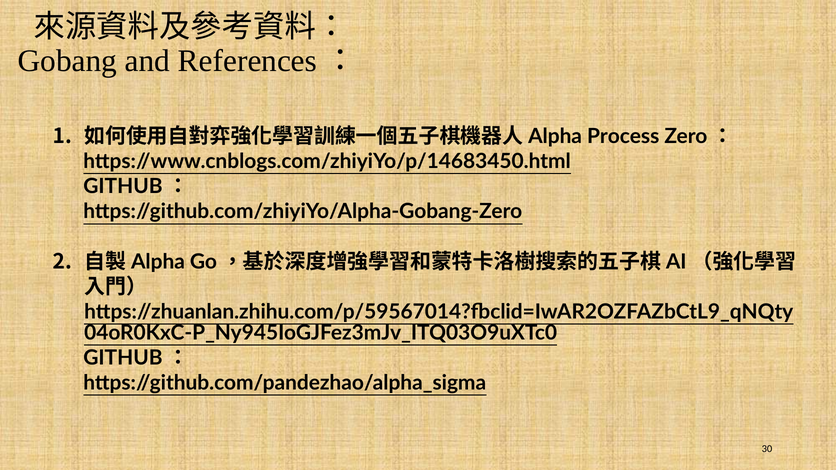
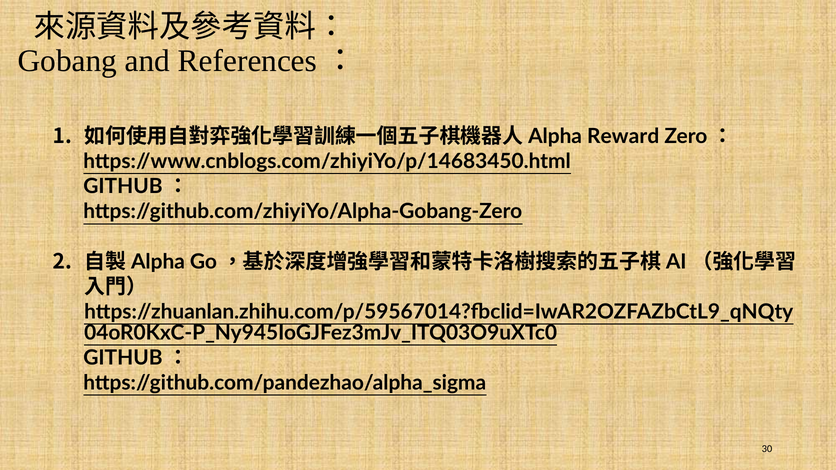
Process: Process -> Reward (623, 136)
